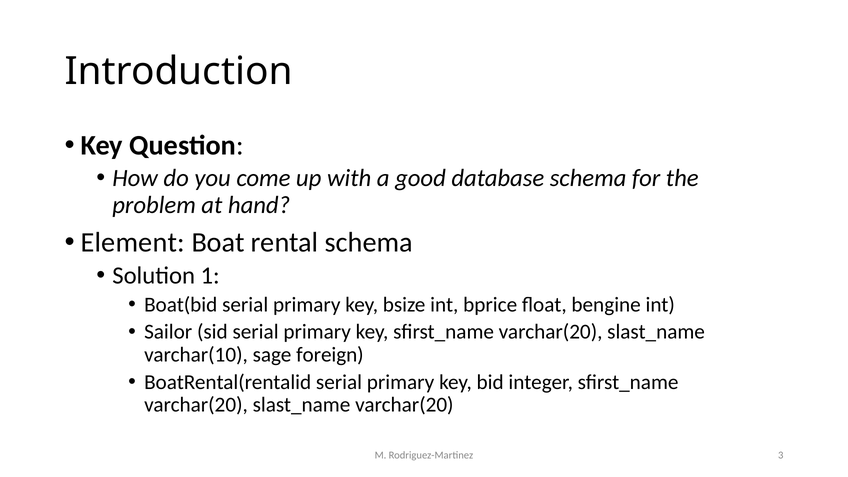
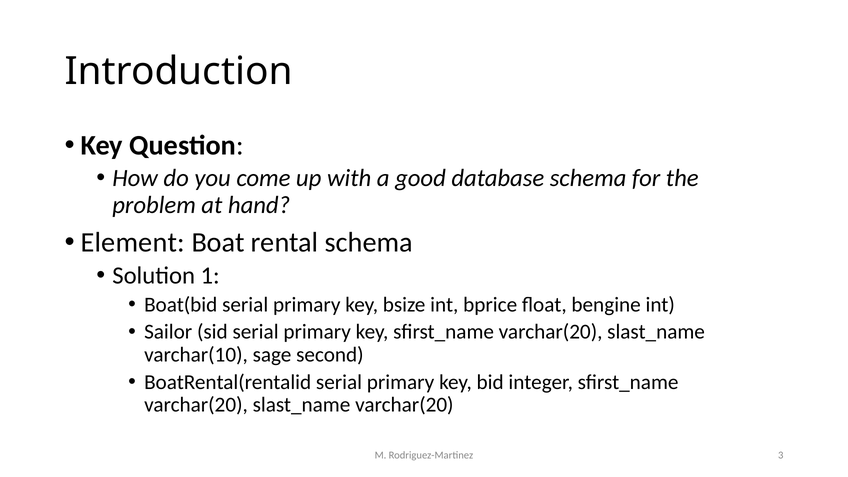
foreign: foreign -> second (330, 355)
